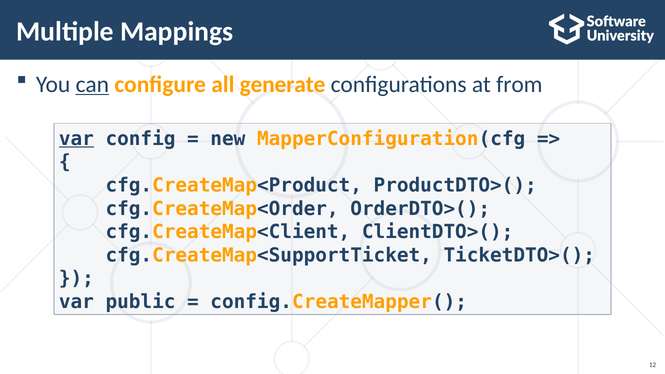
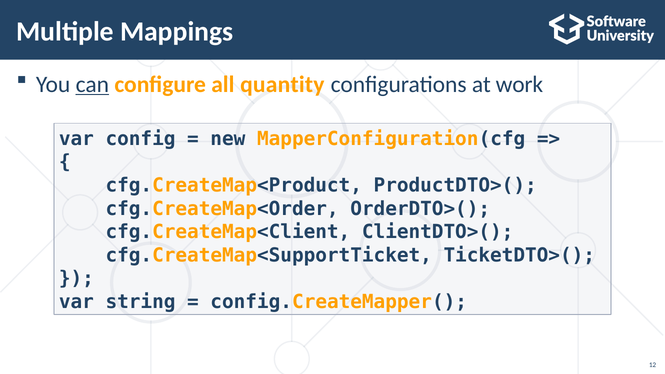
generate: generate -> quantity (282, 84)
from: from -> work (519, 84)
var underline: present -> none (76, 139)
public: public -> string (141, 302)
